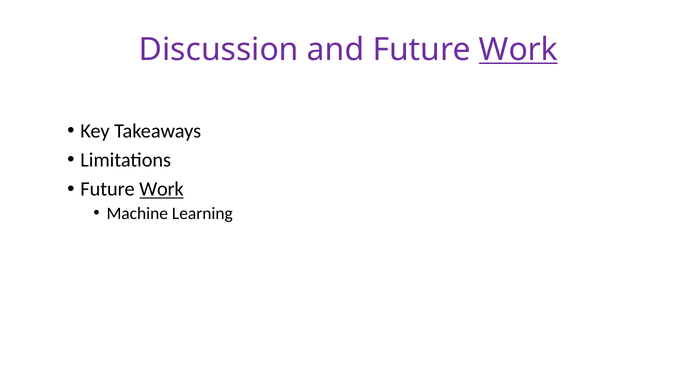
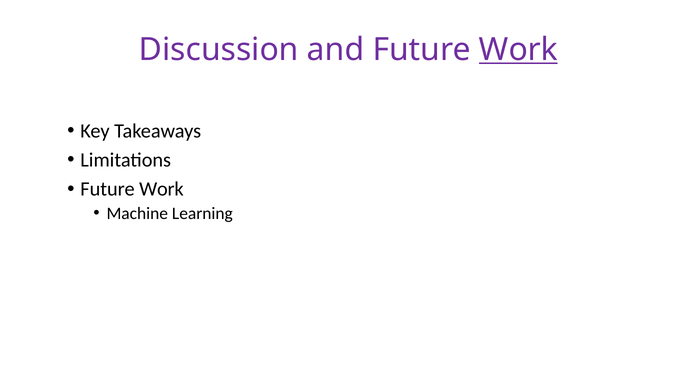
Work underline: present -> none (161, 189)
